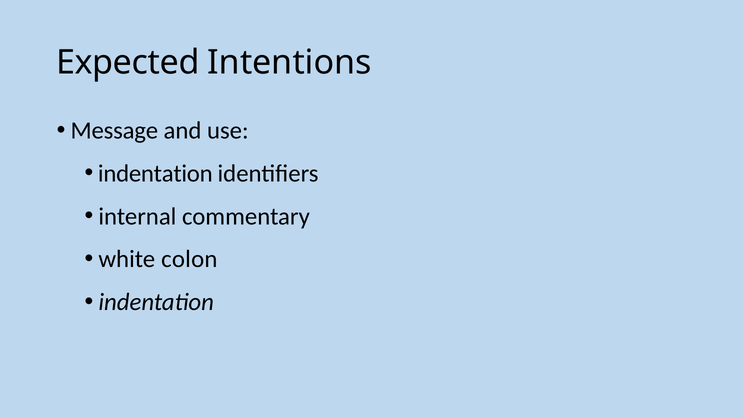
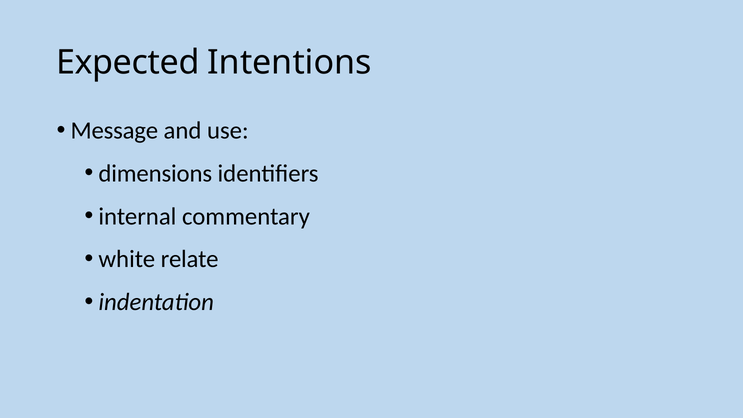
indentation: indentation -> dimensions (155, 174)
colon: colon -> relate (190, 259)
